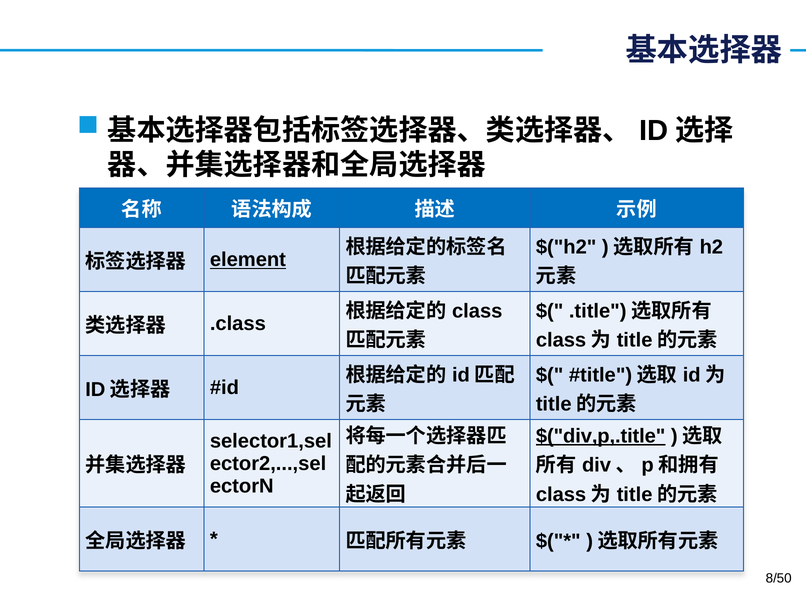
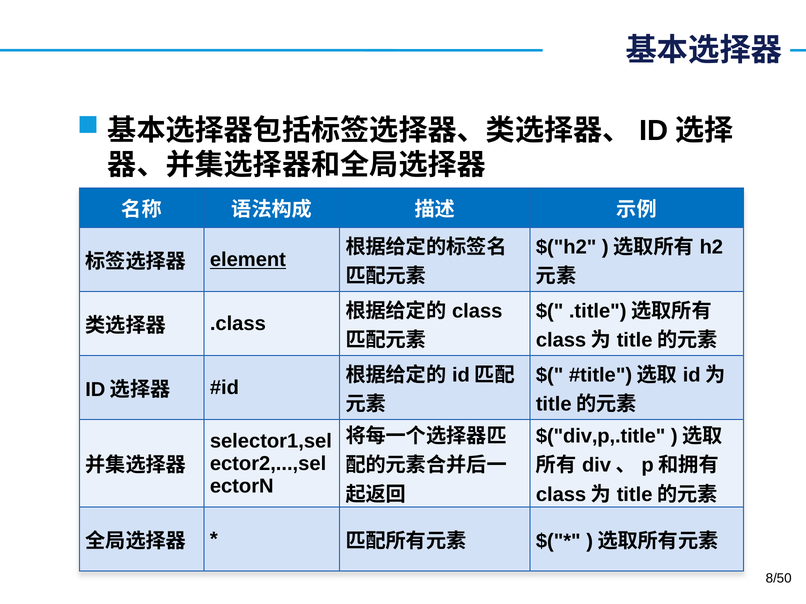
$("div,p,.title underline: present -> none (601, 436)
